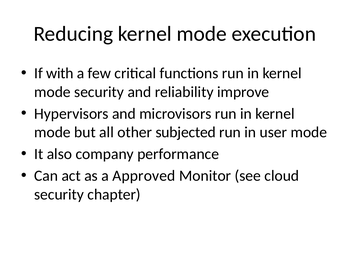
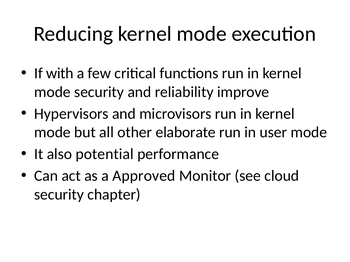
subjected: subjected -> elaborate (186, 133)
company: company -> potential (105, 154)
